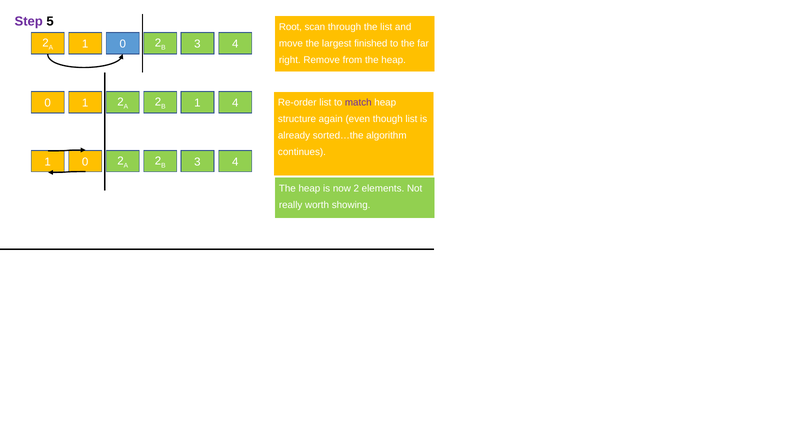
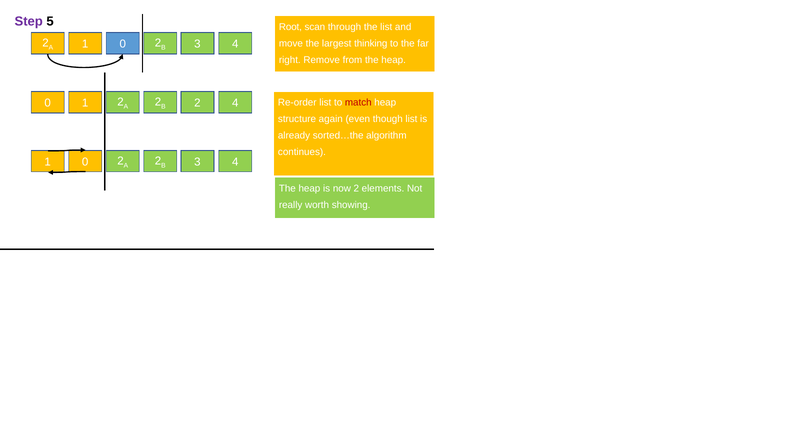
finished: finished -> thinking (371, 43)
1: 1 -> 2 (197, 103)
match colour: purple -> red (358, 103)
